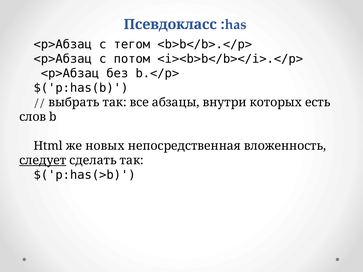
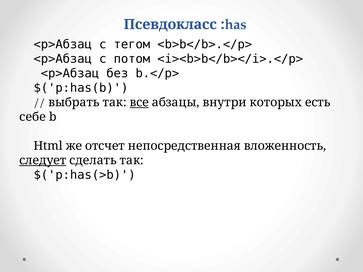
все underline: none -> present (139, 102)
слов: слов -> себе (33, 117)
новых: новых -> отсчет (105, 146)
